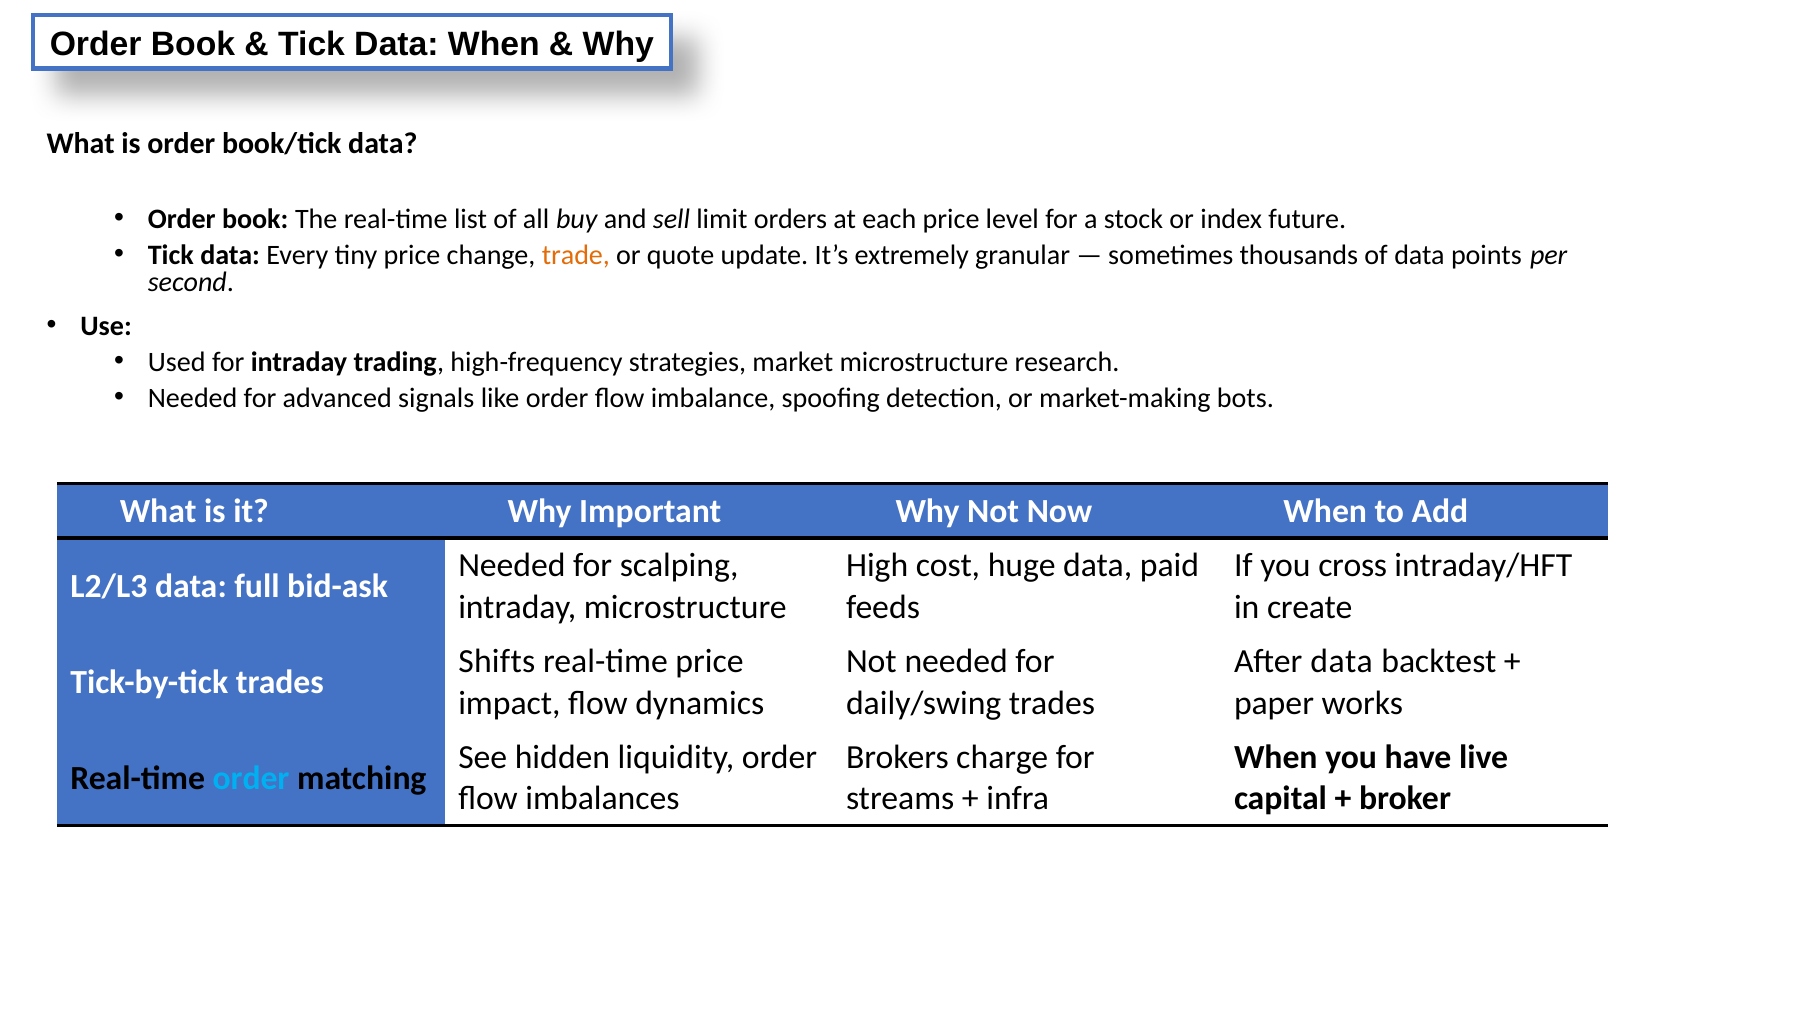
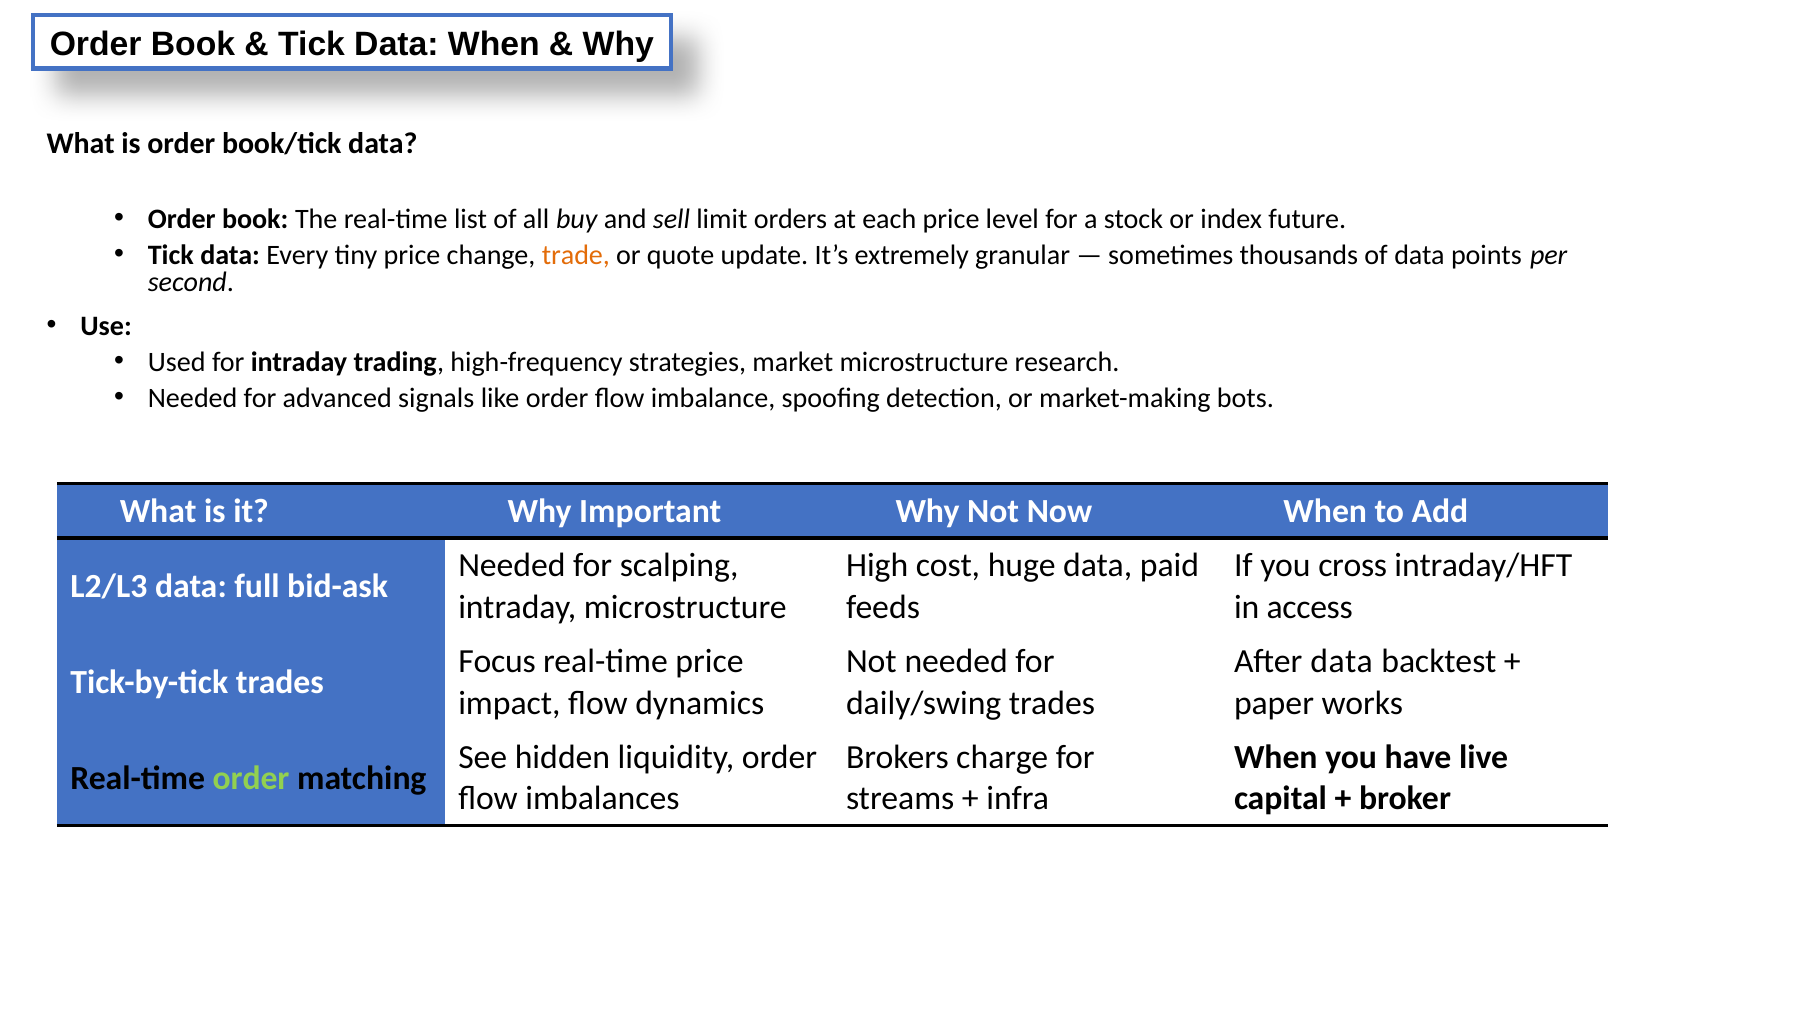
create: create -> access (1310, 607)
Shifts: Shifts -> Focus (497, 662)
order colour: light blue -> light green (251, 778)
